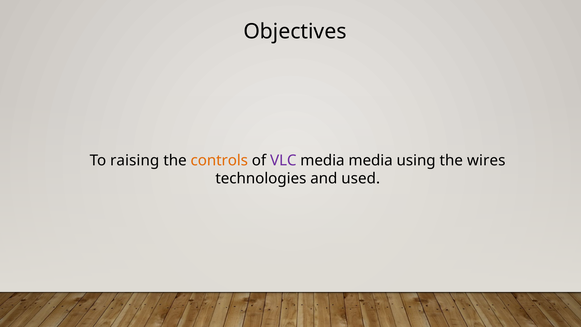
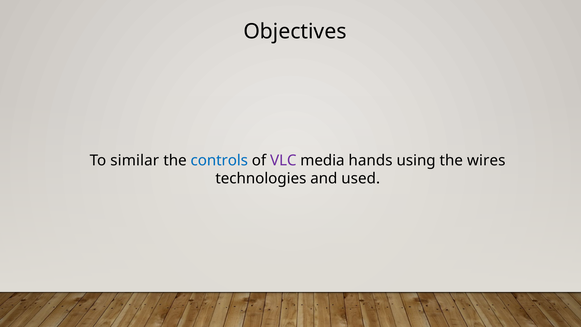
raising: raising -> similar (135, 160)
controls colour: orange -> blue (219, 160)
media media: media -> hands (371, 160)
